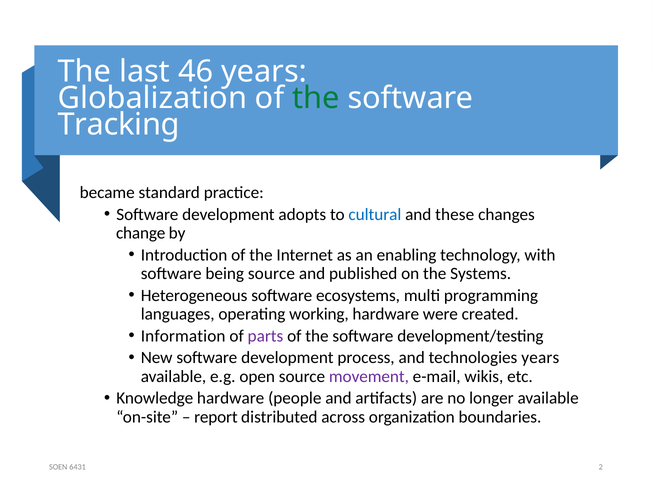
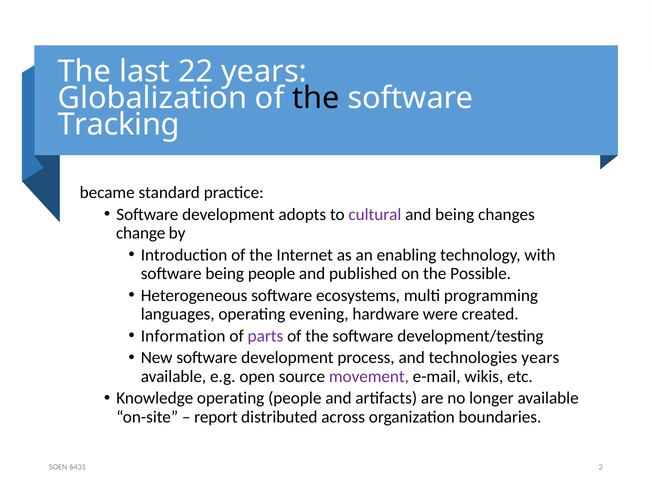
46: 46 -> 22 (196, 71)
the colour: green -> black (316, 98)
cultural colour: blue -> purple (375, 214)
and these: these -> being (455, 214)
being source: source -> people (272, 273)
Systems: Systems -> Possible (481, 273)
working: working -> evening (319, 314)
Knowledge hardware: hardware -> operating (231, 398)
